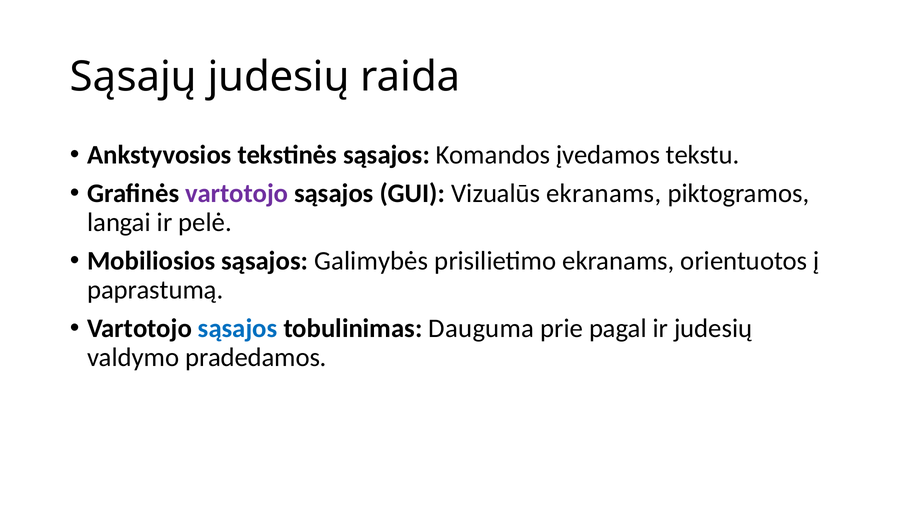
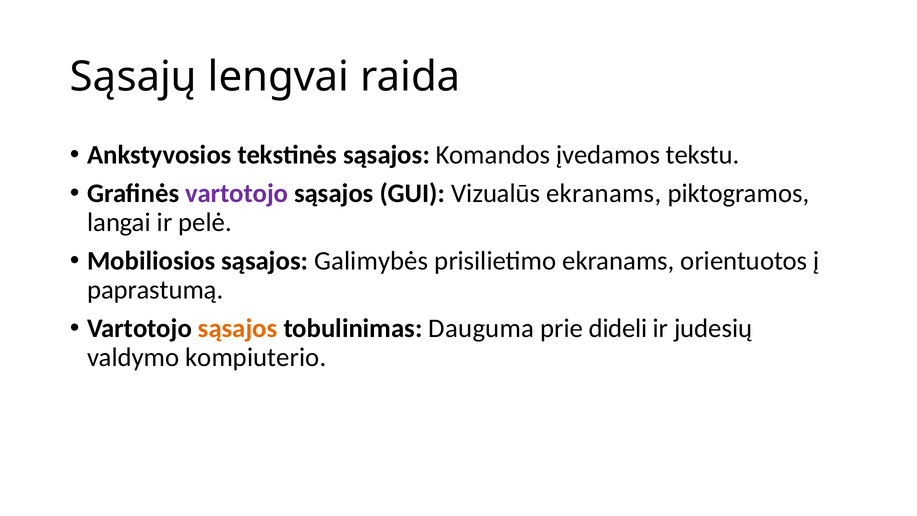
Sąsajų judesių: judesių -> lengvai (279, 77)
sąsajos colour: blue -> orange (238, 328)
pagal: pagal -> dideli (618, 328)
pradedamos: pradedamos -> kompiuterio (256, 357)
